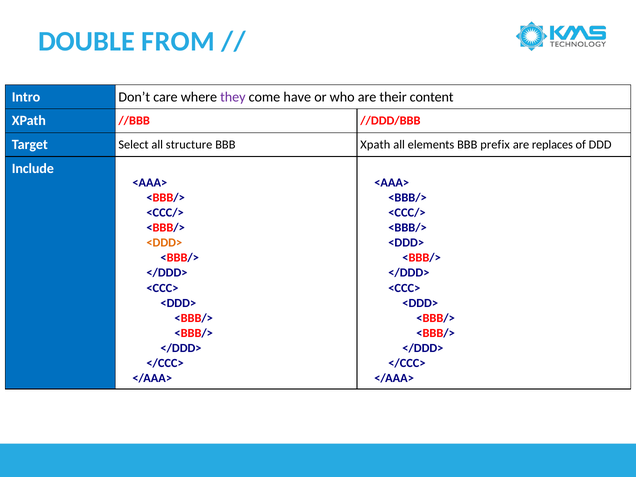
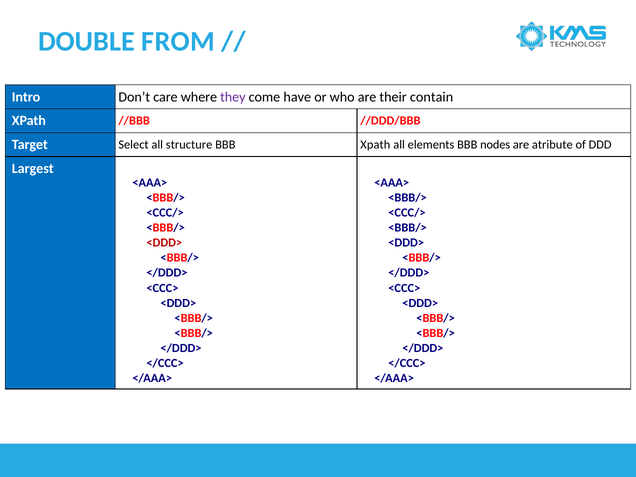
content: content -> contain (432, 97)
prefix: prefix -> nodes (495, 145)
replaces: replaces -> atribute (552, 145)
Include: Include -> Largest (33, 169)
<DDD> colour: orange -> red (164, 243)
